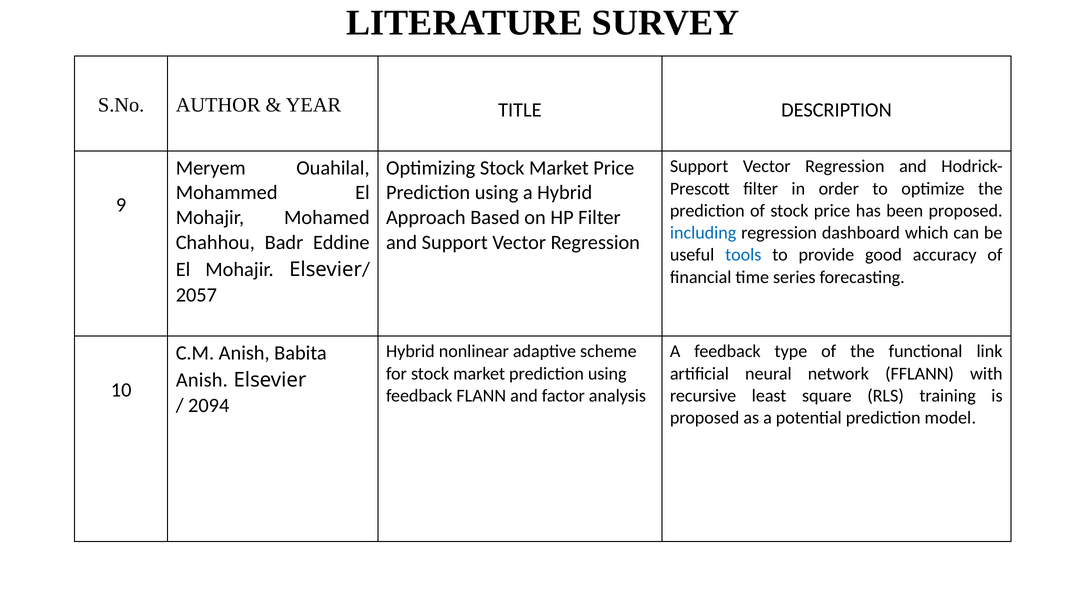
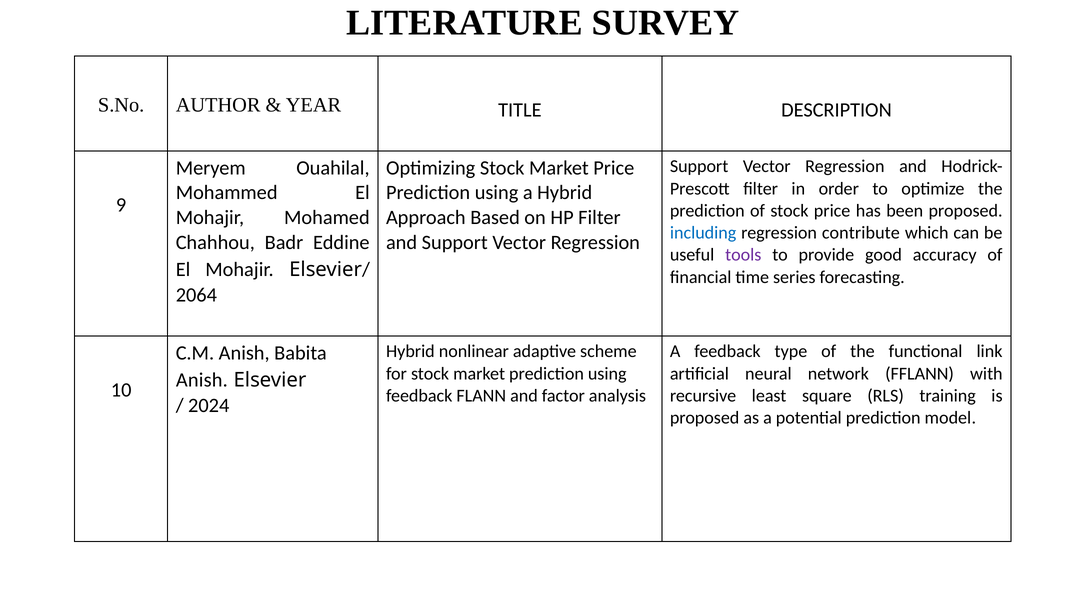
dashboard: dashboard -> contribute (861, 233)
tools colour: blue -> purple (743, 255)
2057: 2057 -> 2064 (196, 295)
2094: 2094 -> 2024 (209, 405)
